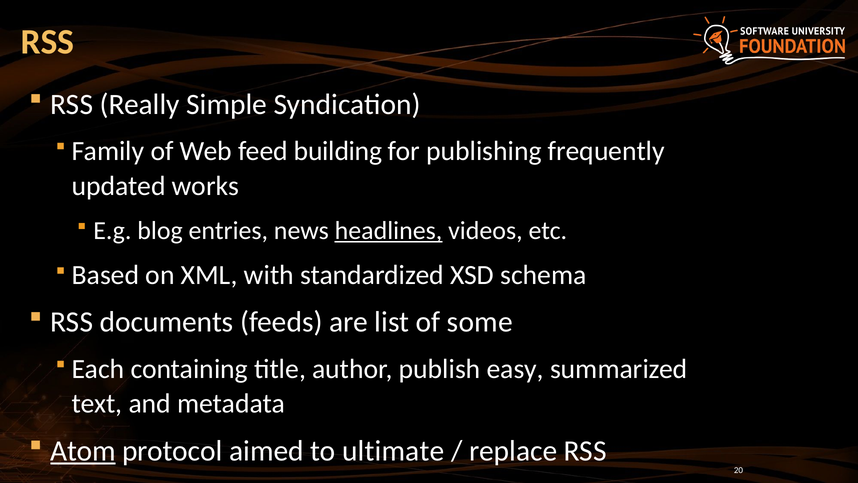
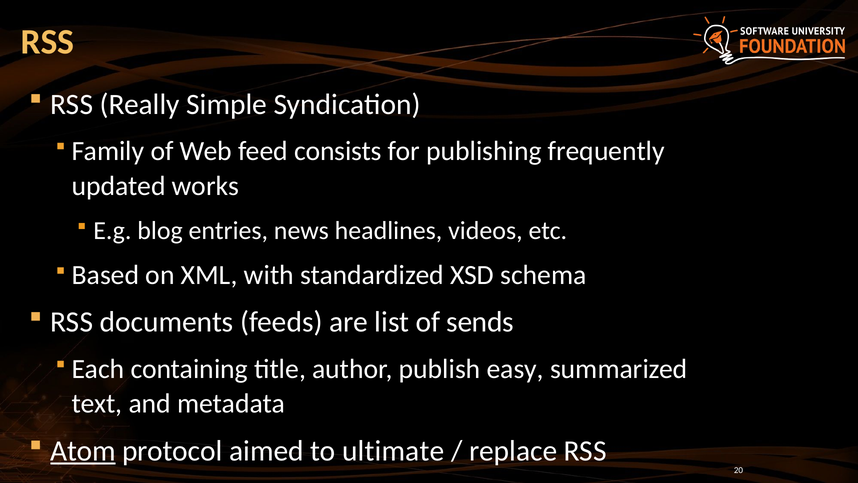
building: building -> consists (338, 151)
headlines underline: present -> none (388, 230)
some: some -> sends (480, 322)
